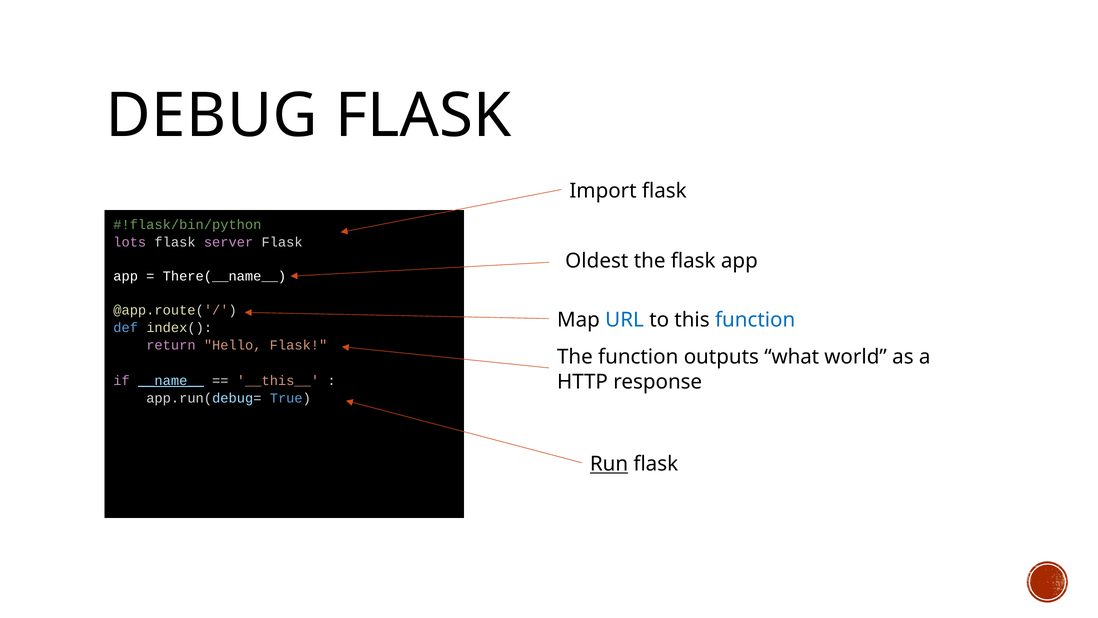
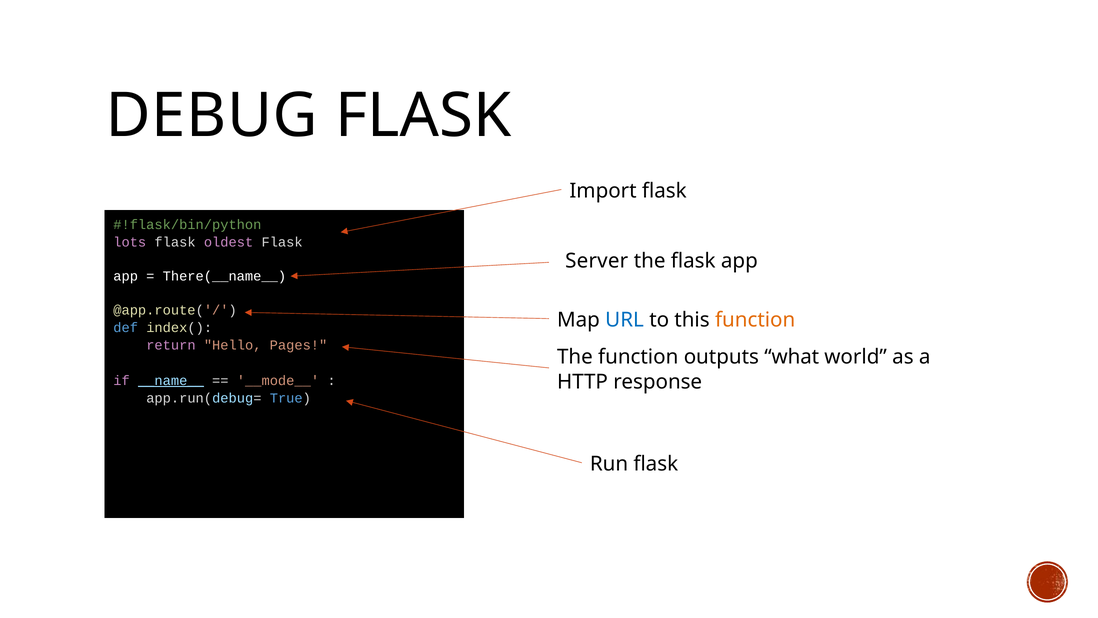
server: server -> oldest (229, 242)
Oldest: Oldest -> Server (597, 261)
function colour: blue -> orange (755, 320)
Hello Flask: Flask -> Pages (299, 345)
__this__: __this__ -> __mode__ (278, 380)
Run underline: present -> none (609, 464)
